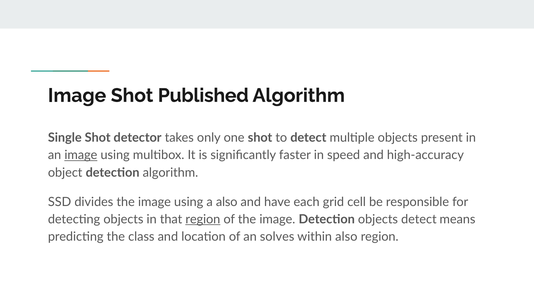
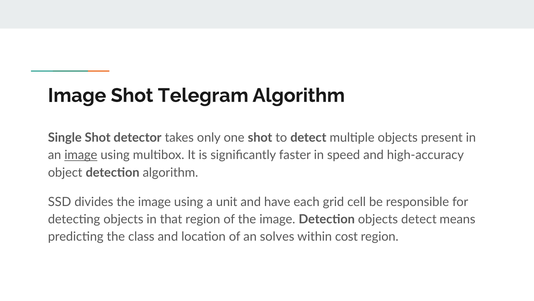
Published: Published -> Telegram (203, 95)
a also: also -> unit (227, 201)
region underline: present -> none (203, 219)
within also: also -> cost (346, 236)
